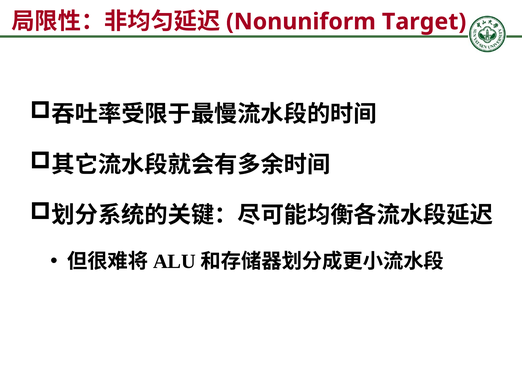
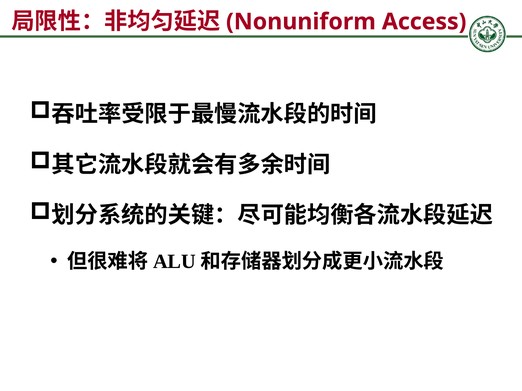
Target: Target -> Access (424, 22)
